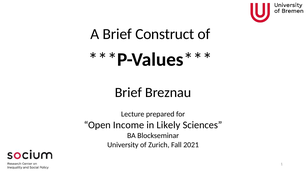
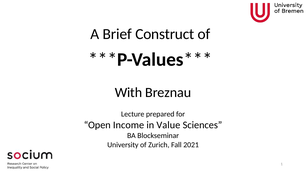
Brief: Brief -> With (128, 92)
Likely: Likely -> Value (168, 125)
